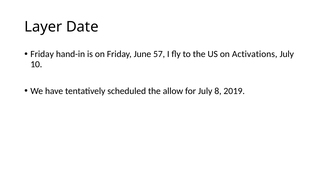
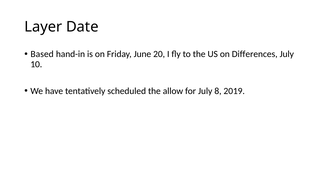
Friday: Friday -> Based (42, 54)
57: 57 -> 20 (159, 54)
Activations: Activations -> Differences (255, 54)
